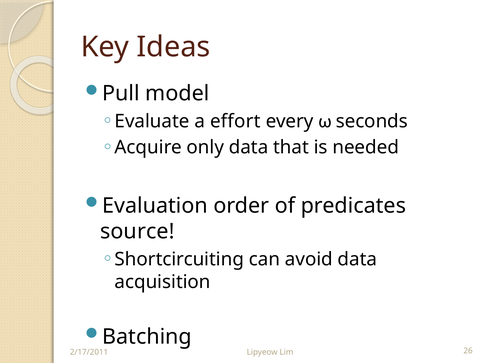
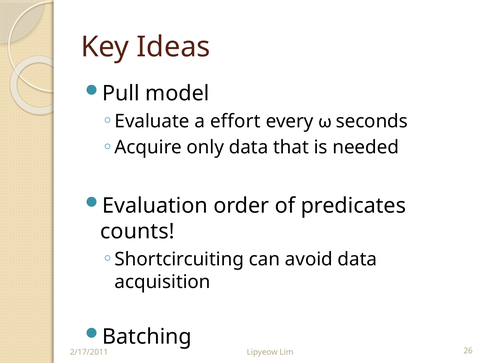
source: source -> counts (137, 232)
